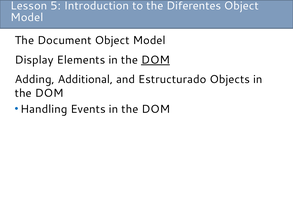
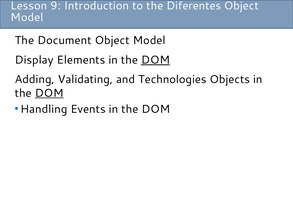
5: 5 -> 9 (56, 6)
Additional: Additional -> Validating (85, 79)
Estructurado: Estructurado -> Technologies (172, 79)
DOM underline: none -> present (49, 93)
